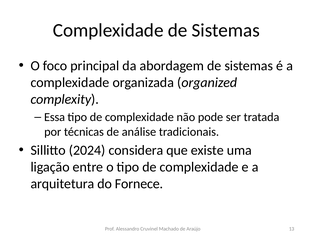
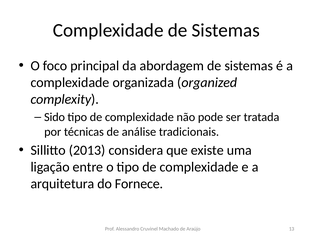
Essa: Essa -> Sido (55, 117)
2024: 2024 -> 2013 (87, 150)
